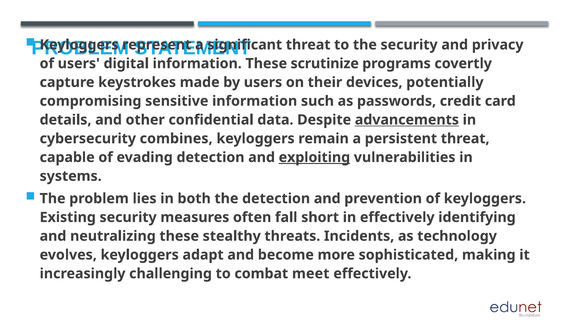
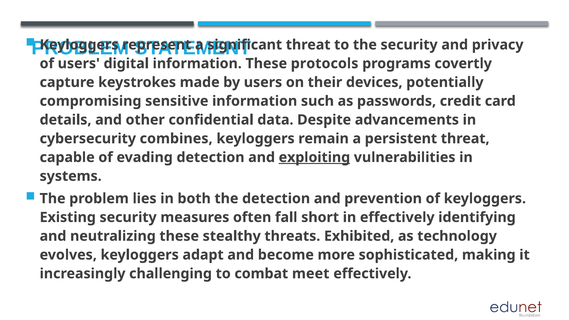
scrutinize: scrutinize -> protocols (325, 64)
advancements underline: present -> none (407, 120)
Incidents: Incidents -> Exhibited (359, 236)
